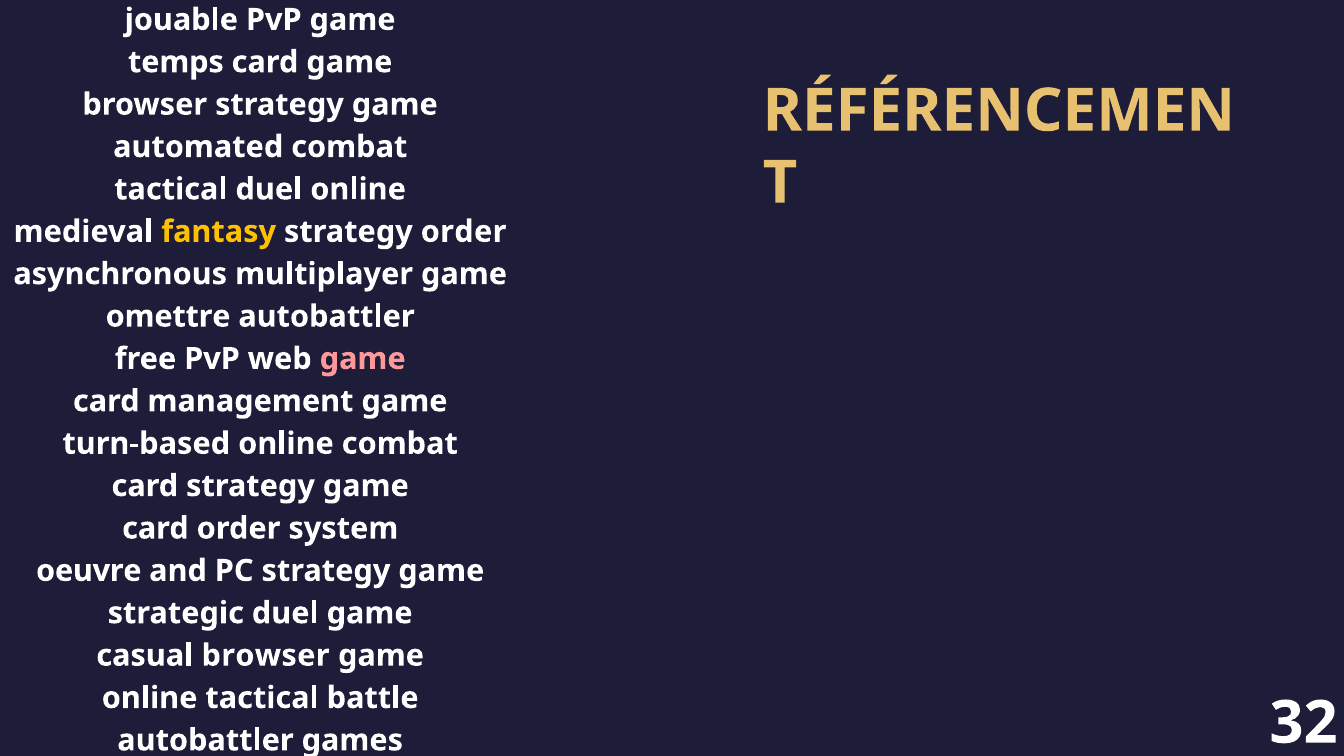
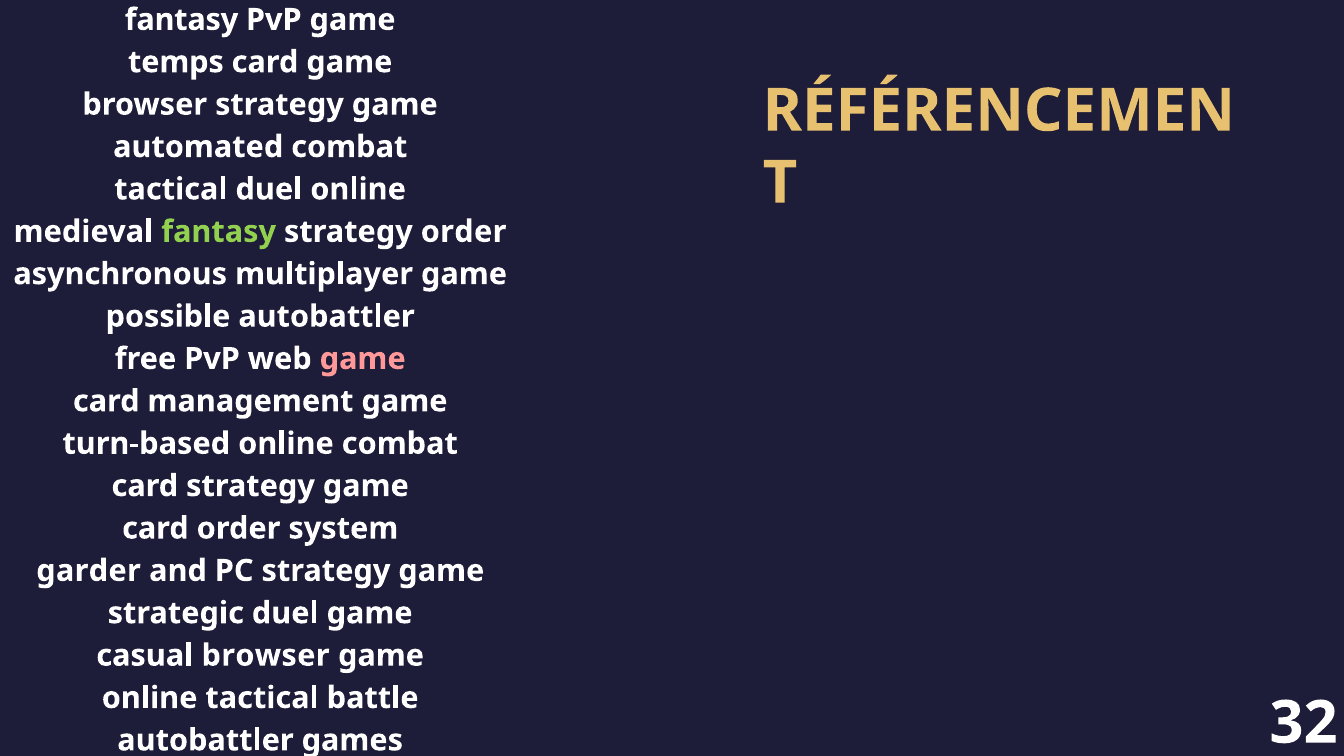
jouable: jouable -> fantasy (181, 20)
fantasy colour: yellow -> light green (219, 232)
omettre: omettre -> possible (168, 316)
oeuvre: oeuvre -> garder (88, 571)
